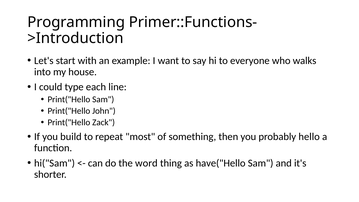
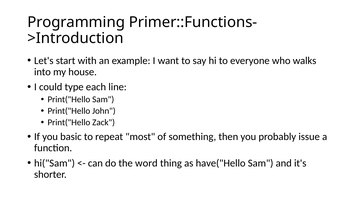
build: build -> basic (71, 137)
hello: hello -> issue (309, 137)
